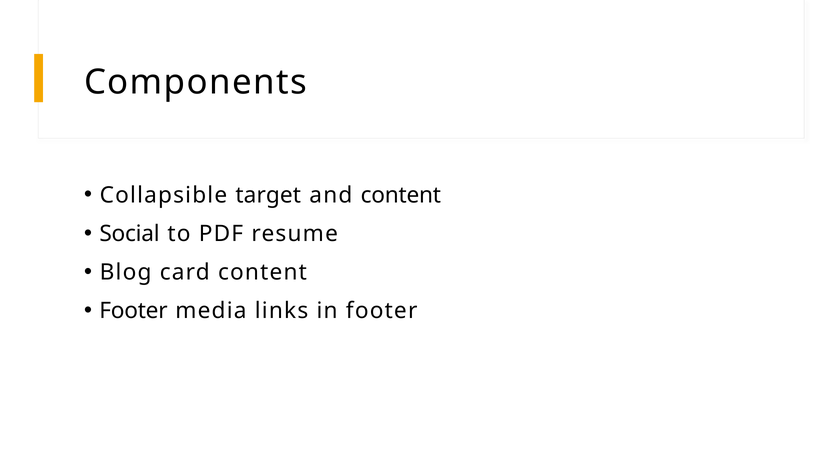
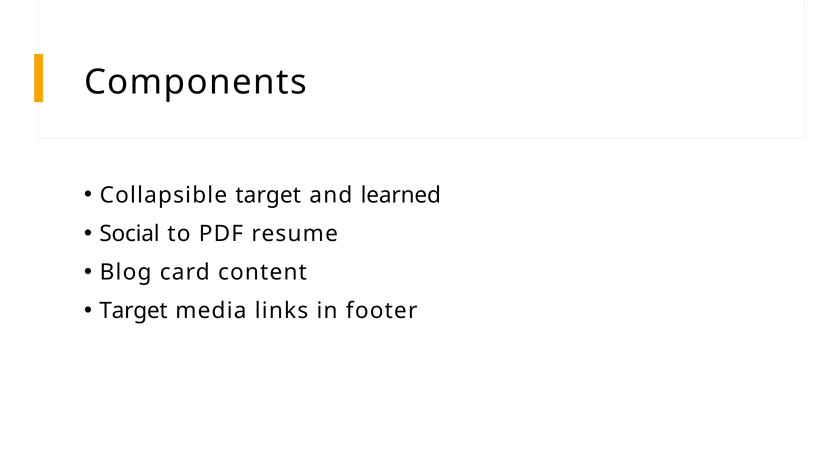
and content: content -> learned (401, 195)
Footer: Footer -> Target (133, 311)
